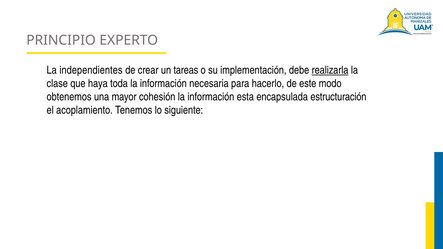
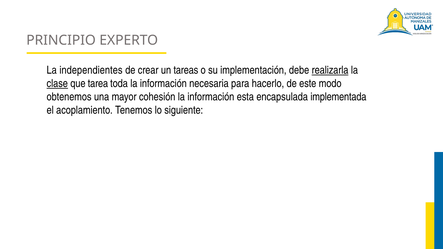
clase underline: none -> present (57, 84)
haya: haya -> tarea (98, 84)
estructuración: estructuración -> implementada (338, 97)
